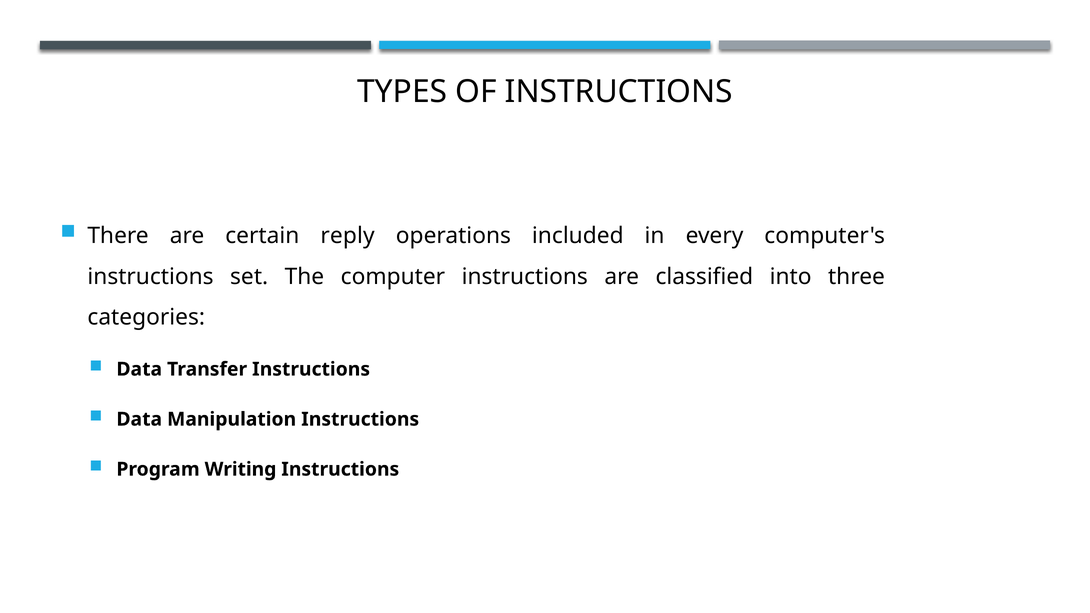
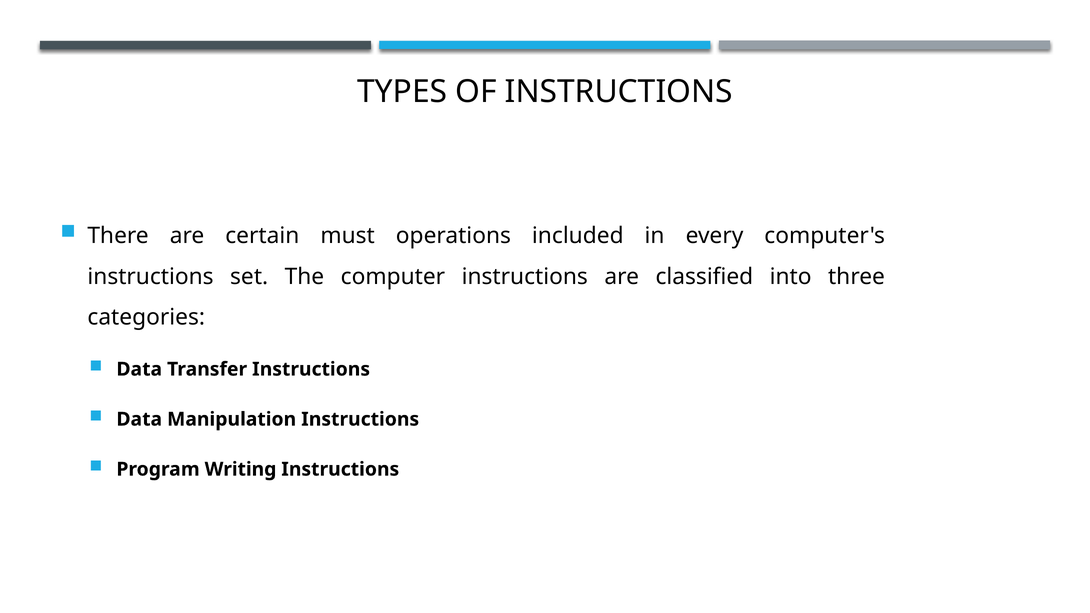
reply: reply -> must (348, 236)
